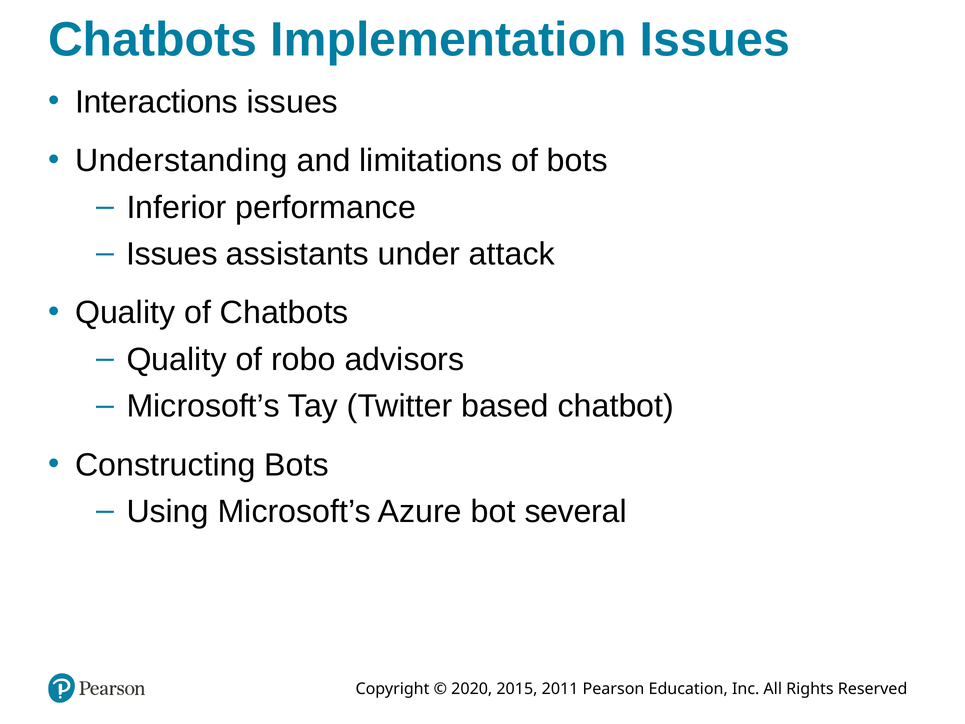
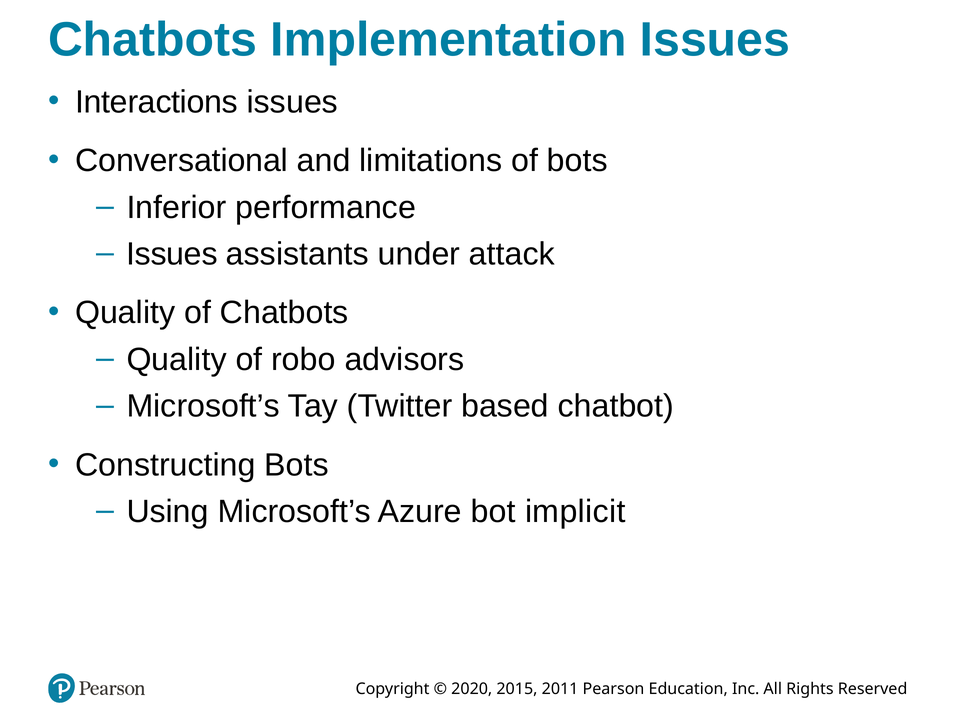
Understanding: Understanding -> Conversational (182, 161)
several: several -> implicit (575, 511)
